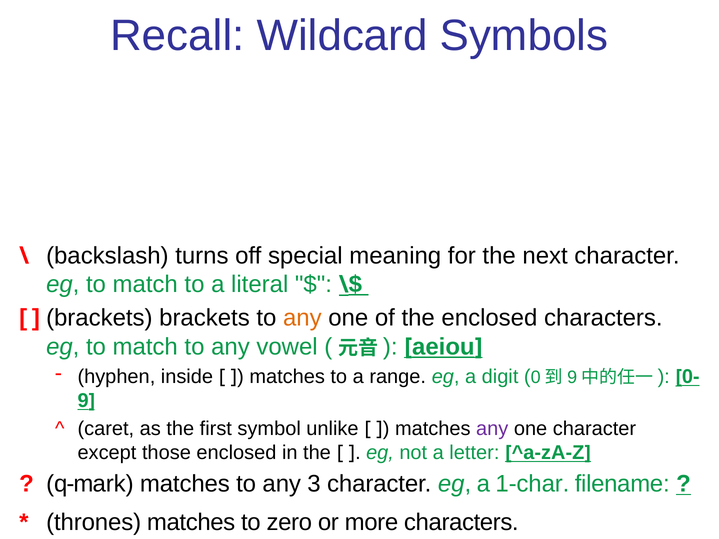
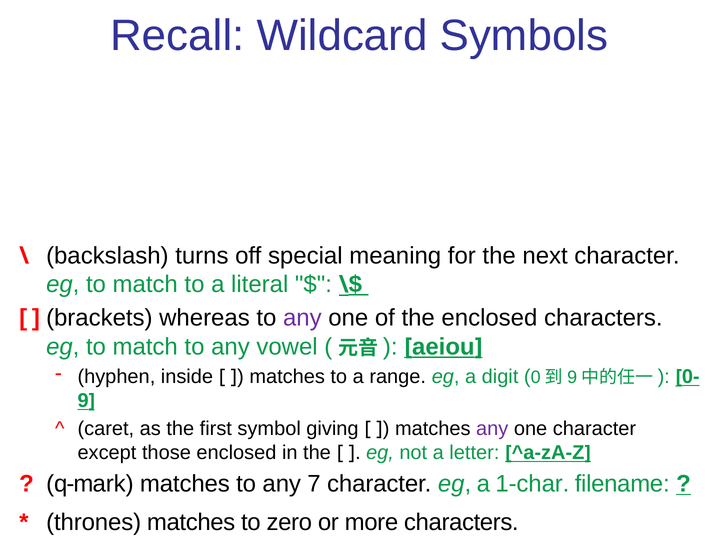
brackets brackets: brackets -> whereas (204, 318)
any colour: orange -> purple (302, 318)
unlike: unlike -> giving (332, 429)
3: 3 -> 7 (314, 484)
